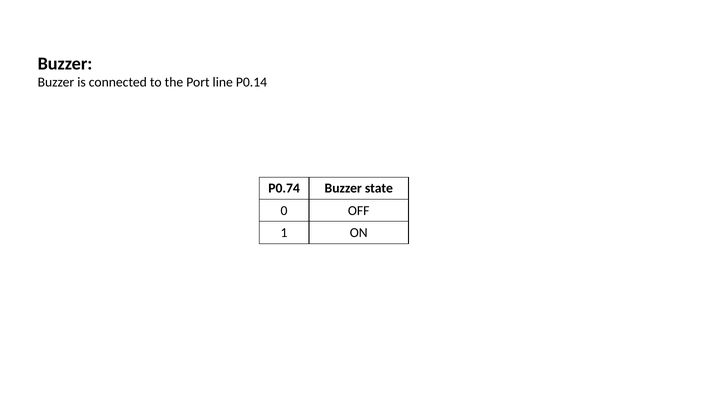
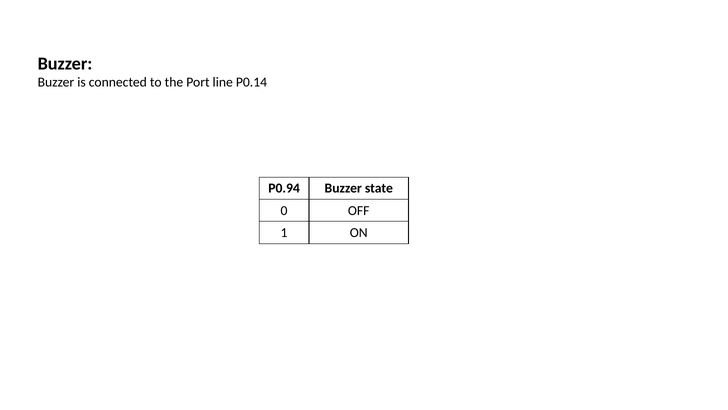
P0.74: P0.74 -> P0.94 (284, 188)
